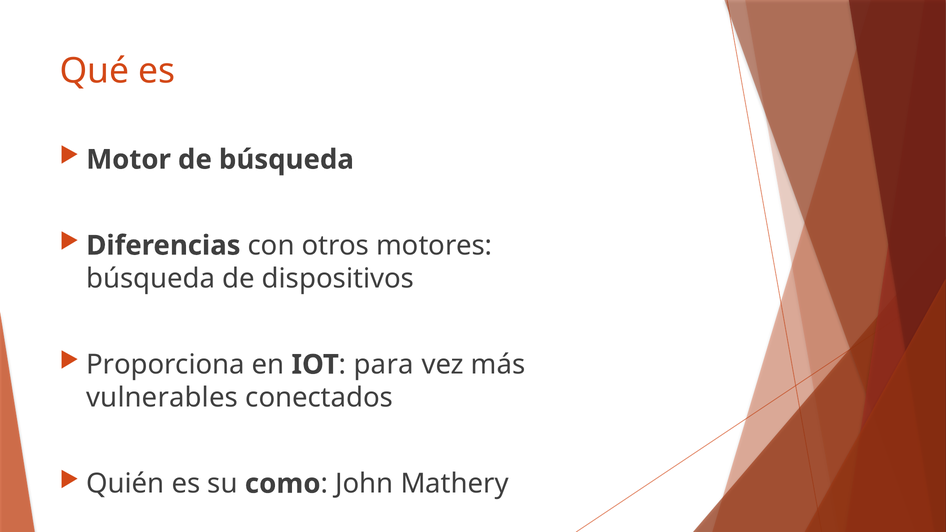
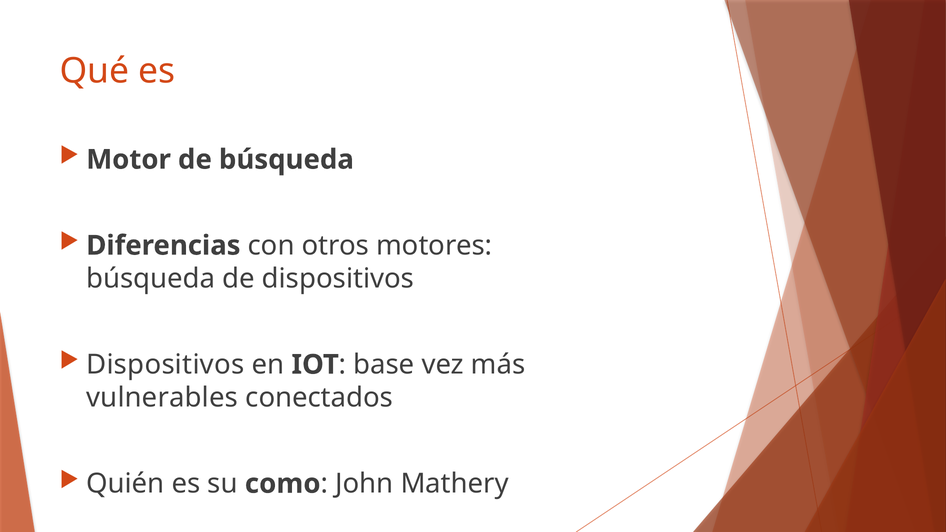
Proporciona: Proporciona -> Dispositivos (165, 365)
para: para -> base (384, 365)
